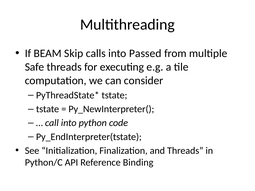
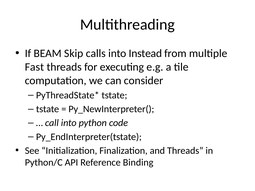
Passed: Passed -> Instead (145, 54)
Safe: Safe -> Fast (34, 67)
